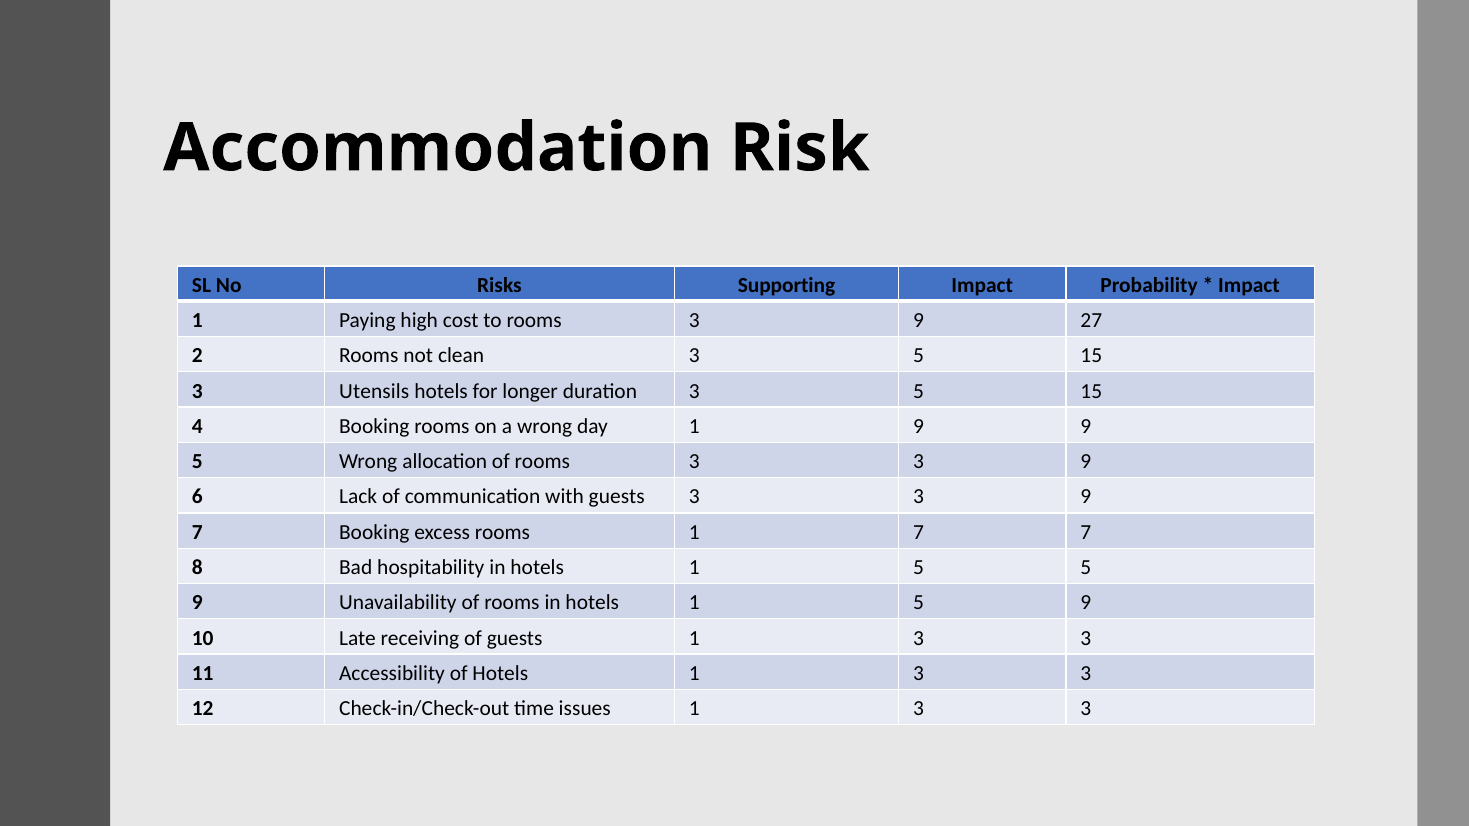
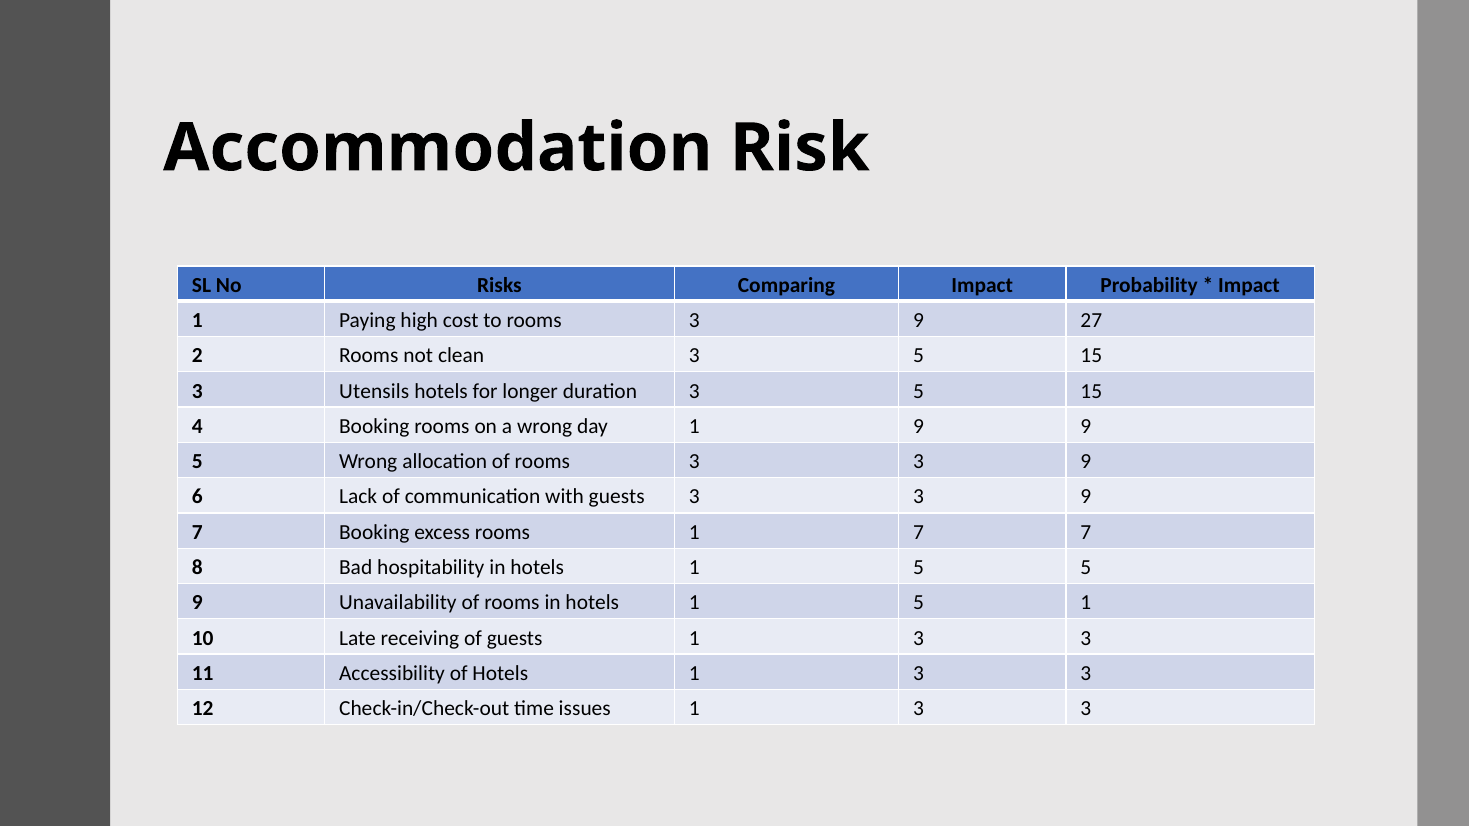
Supporting: Supporting -> Comparing (786, 285)
1 5 9: 9 -> 1 (1086, 603)
